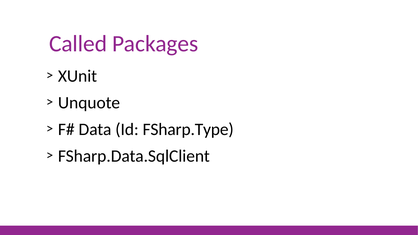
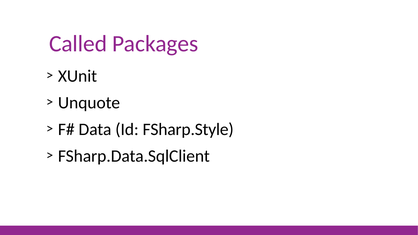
FSharp.Type: FSharp.Type -> FSharp.Style (188, 129)
